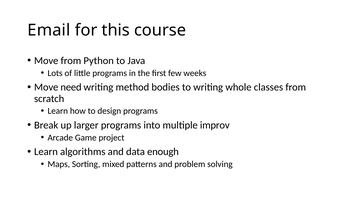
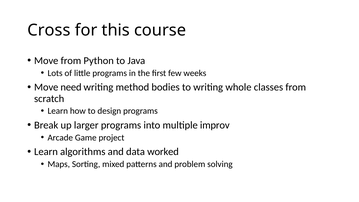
Email: Email -> Cross (49, 30)
enough: enough -> worked (163, 152)
